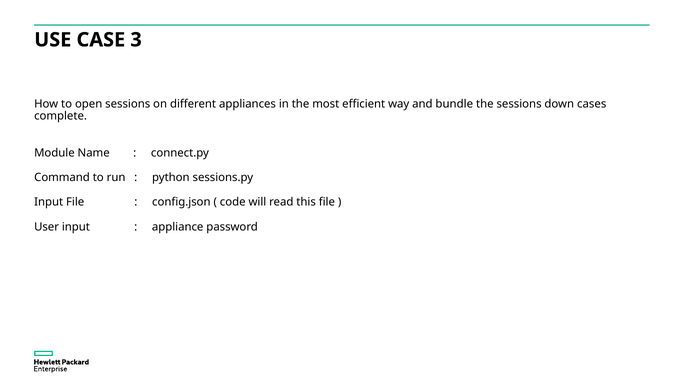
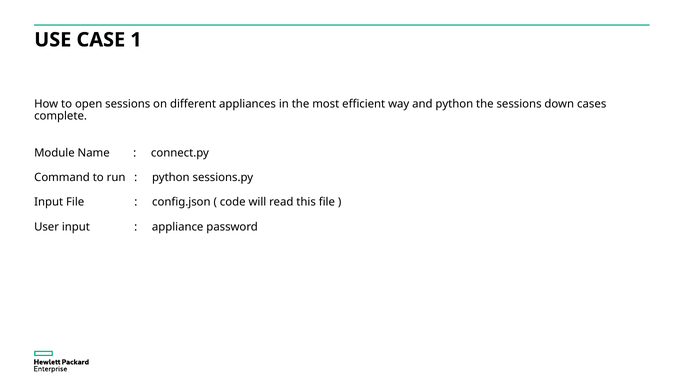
3: 3 -> 1 (136, 40)
and bundle: bundle -> python (454, 104)
